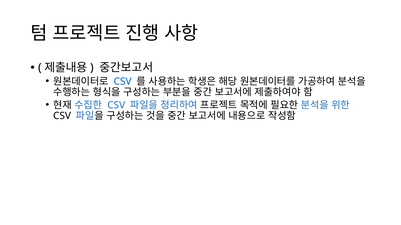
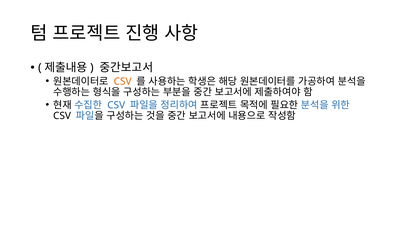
CSV colour: blue -> orange (123, 82)
